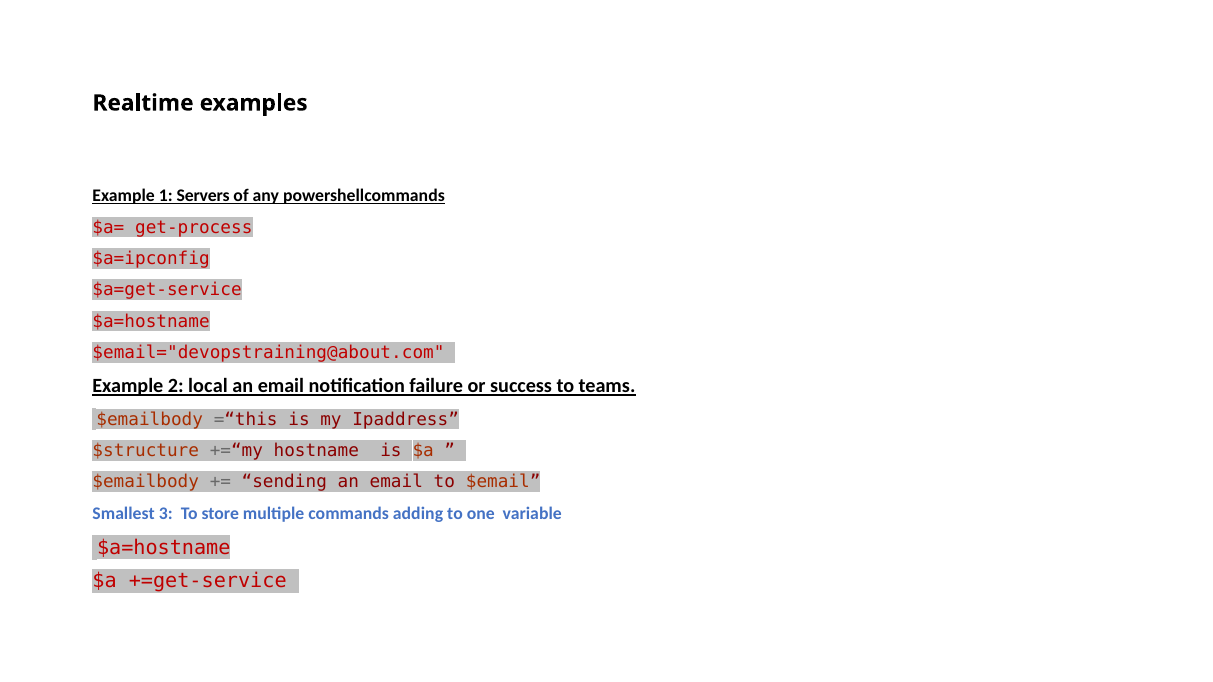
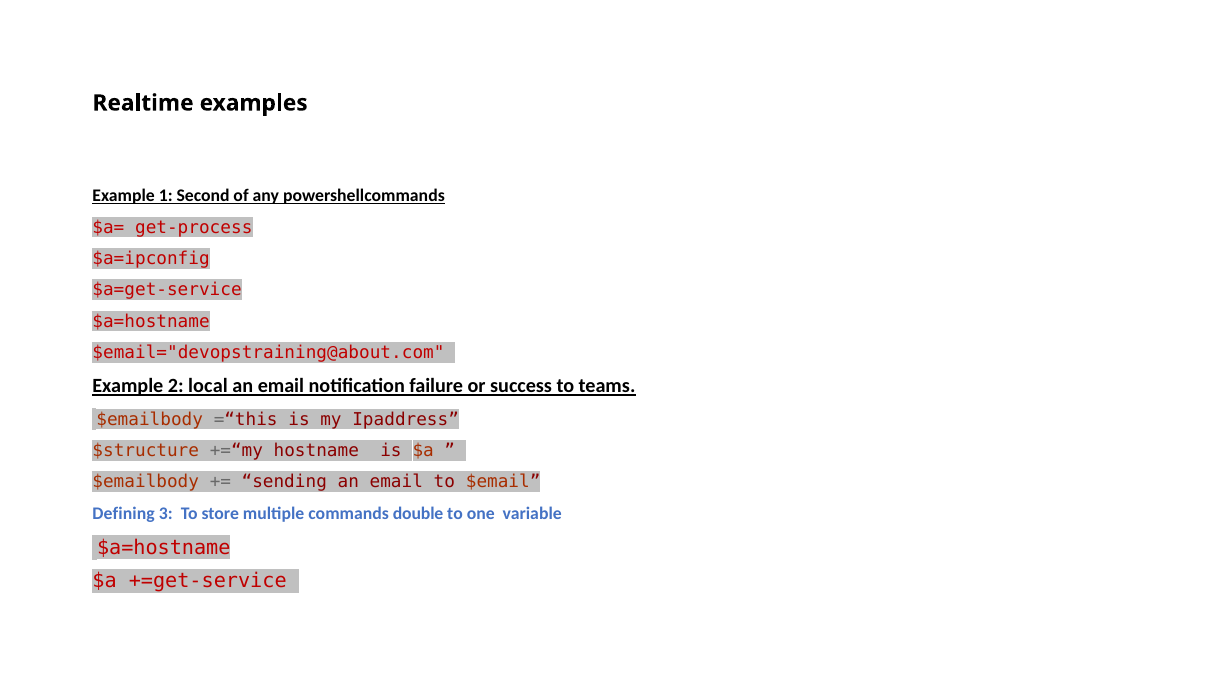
Servers: Servers -> Second (203, 196)
Smallest: Smallest -> Defining (124, 514)
adding: adding -> double (418, 514)
